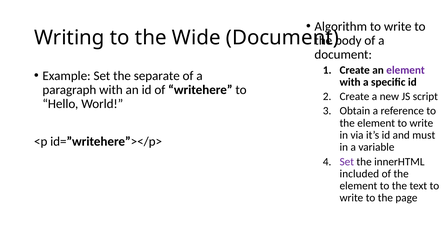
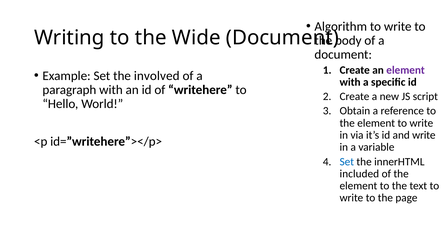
separate: separate -> involved (157, 76)
and must: must -> write (424, 135)
Set colour: purple -> blue (347, 161)
